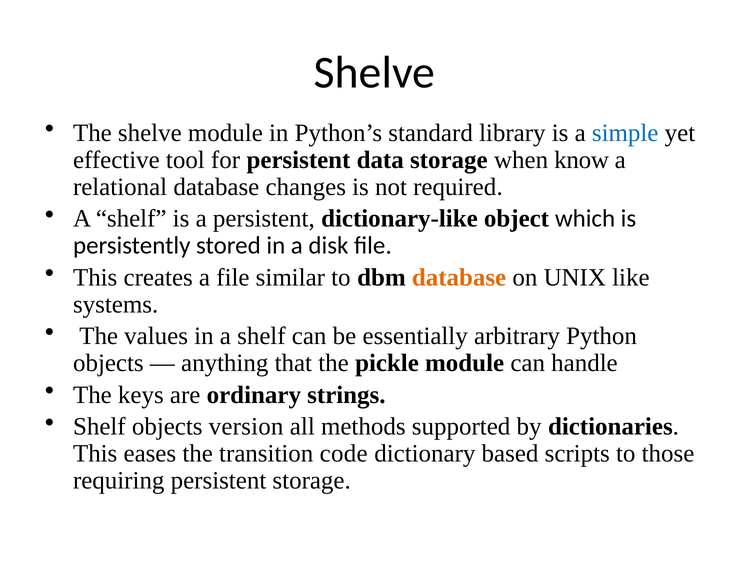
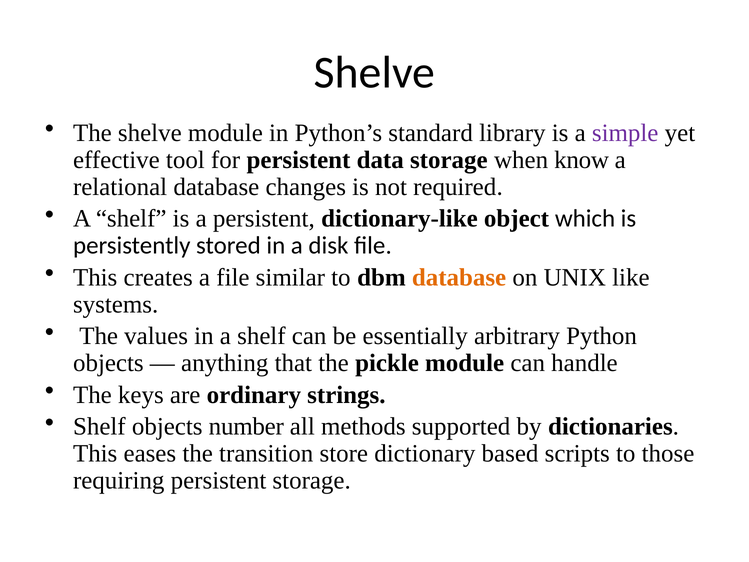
simple colour: blue -> purple (625, 133)
version: version -> number (246, 427)
code: code -> store (344, 453)
